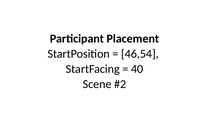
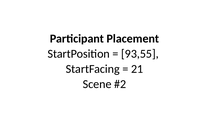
46,54: 46,54 -> 93,55 (140, 54)
40: 40 -> 21 (137, 69)
